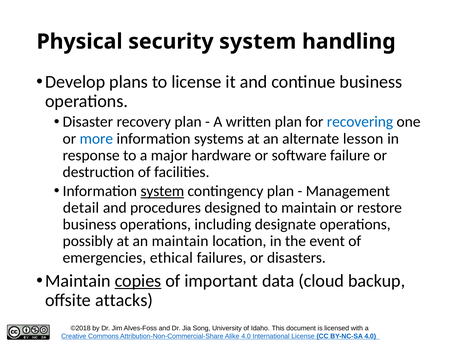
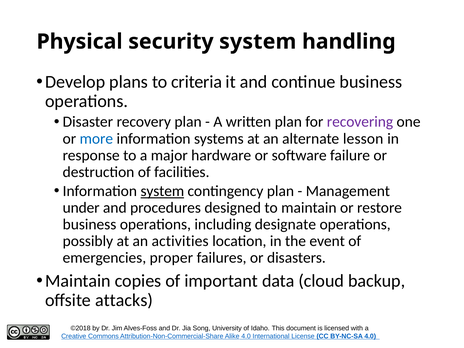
to license: license -> criteria (197, 82)
recovering colour: blue -> purple (360, 122)
detail: detail -> under (81, 208)
an maintain: maintain -> activities (180, 241)
ethical: ethical -> proper (171, 258)
copies underline: present -> none (138, 281)
